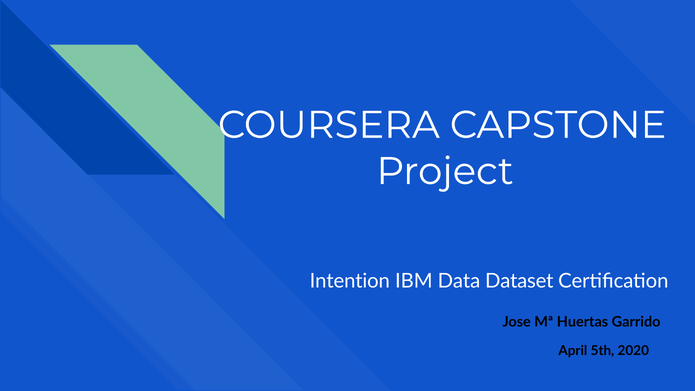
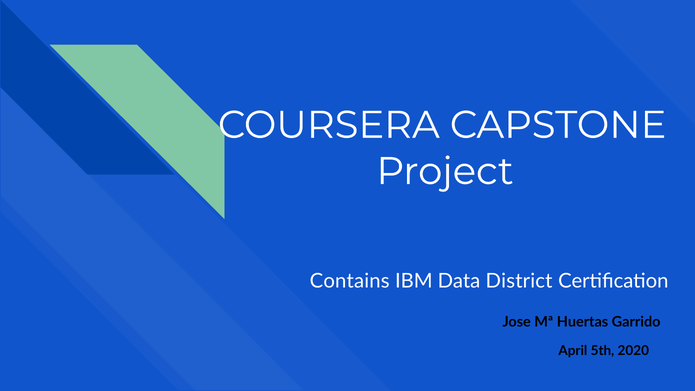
Intention: Intention -> Contains (350, 281)
Dataset: Dataset -> District (519, 281)
